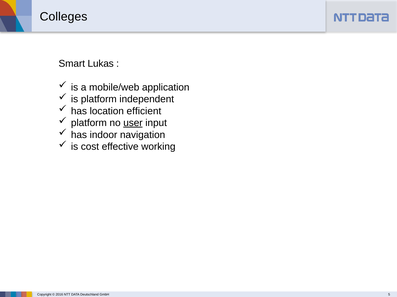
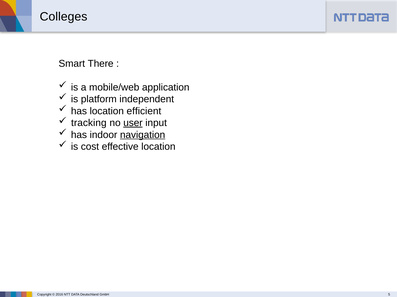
Lukas: Lukas -> There (101, 64)
platform: platform -> tracking (89, 123)
navigation underline: none -> present (143, 135)
effective working: working -> location (158, 147)
